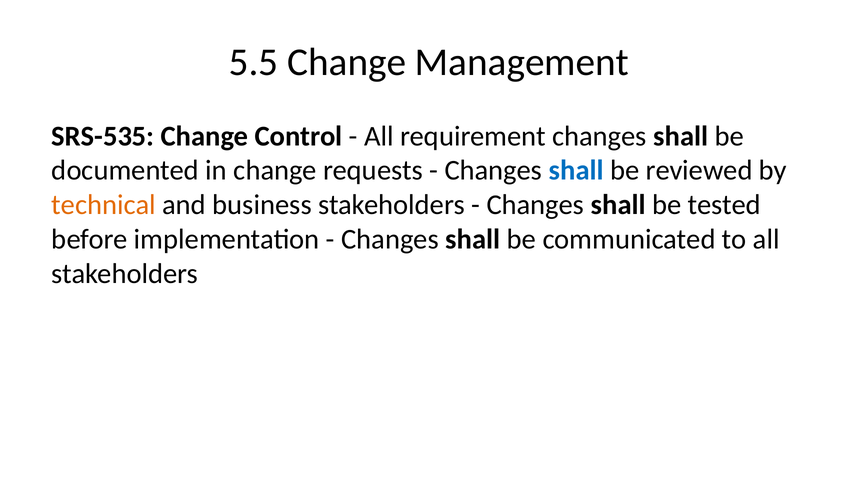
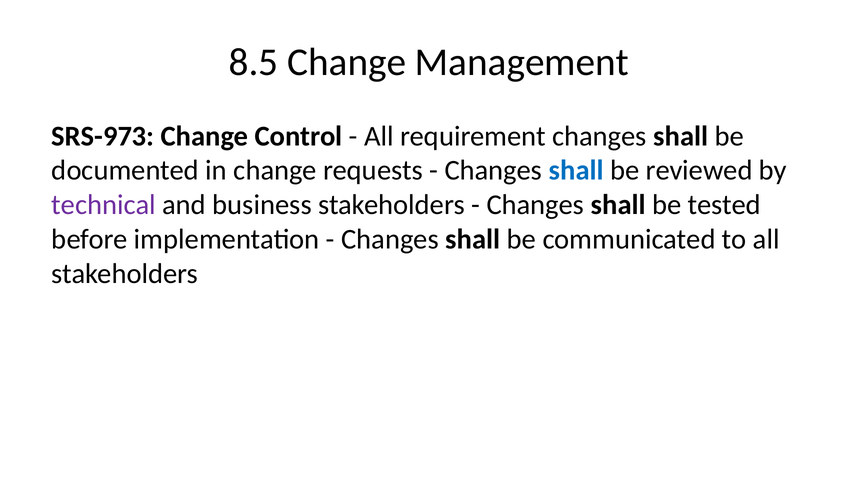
5.5: 5.5 -> 8.5 (254, 62)
SRS-535: SRS-535 -> SRS-973 (103, 136)
technical colour: orange -> purple (104, 205)
